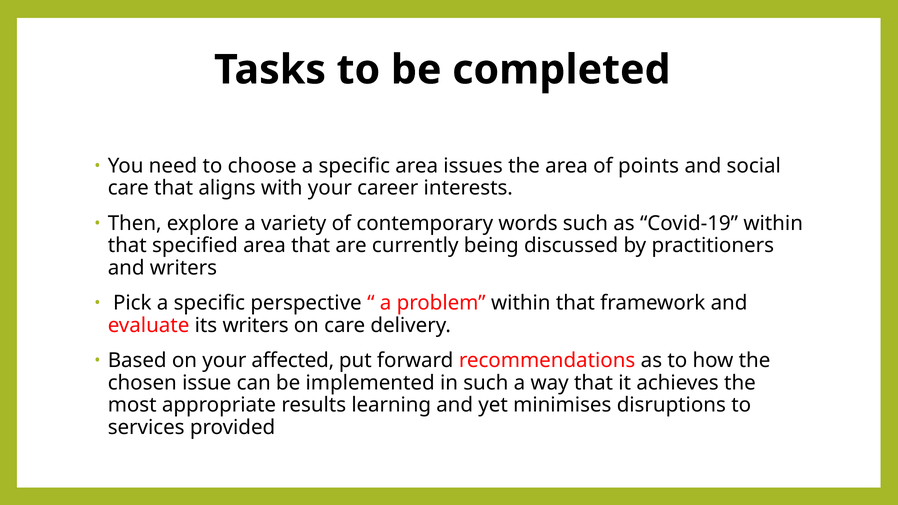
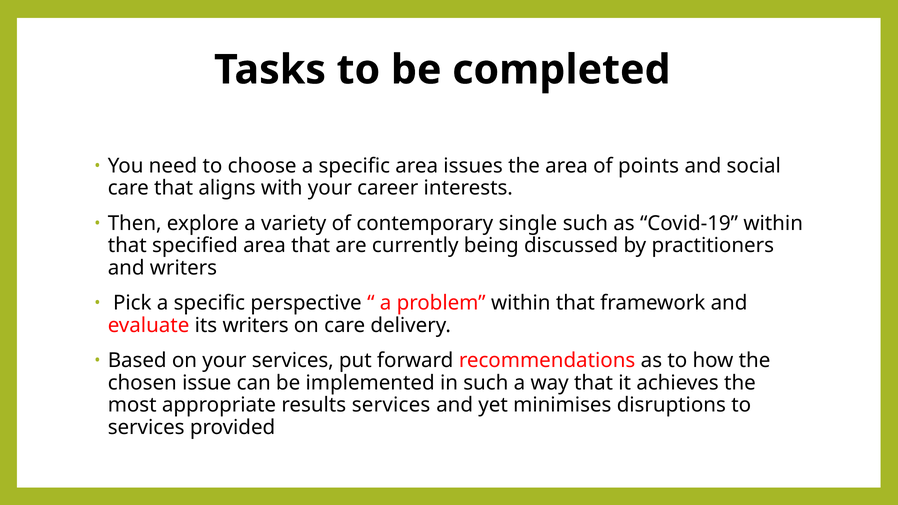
words: words -> single (528, 223)
your affected: affected -> services (293, 361)
results learning: learning -> services (391, 405)
